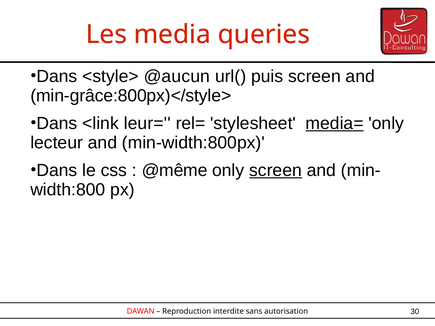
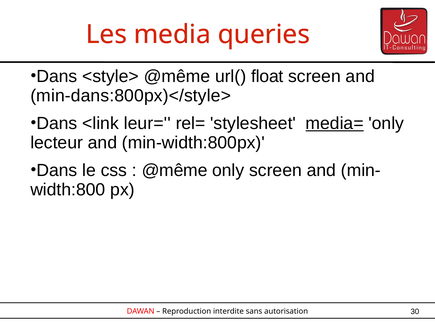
<style> @aucun: @aucun -> @même (177, 76)
puis: puis -> float (267, 76)
min-grâce:800px)</style>: min-grâce:800px)</style> -> min-dans:800px)</style> (131, 96)
screen underline: present -> none (276, 170)
